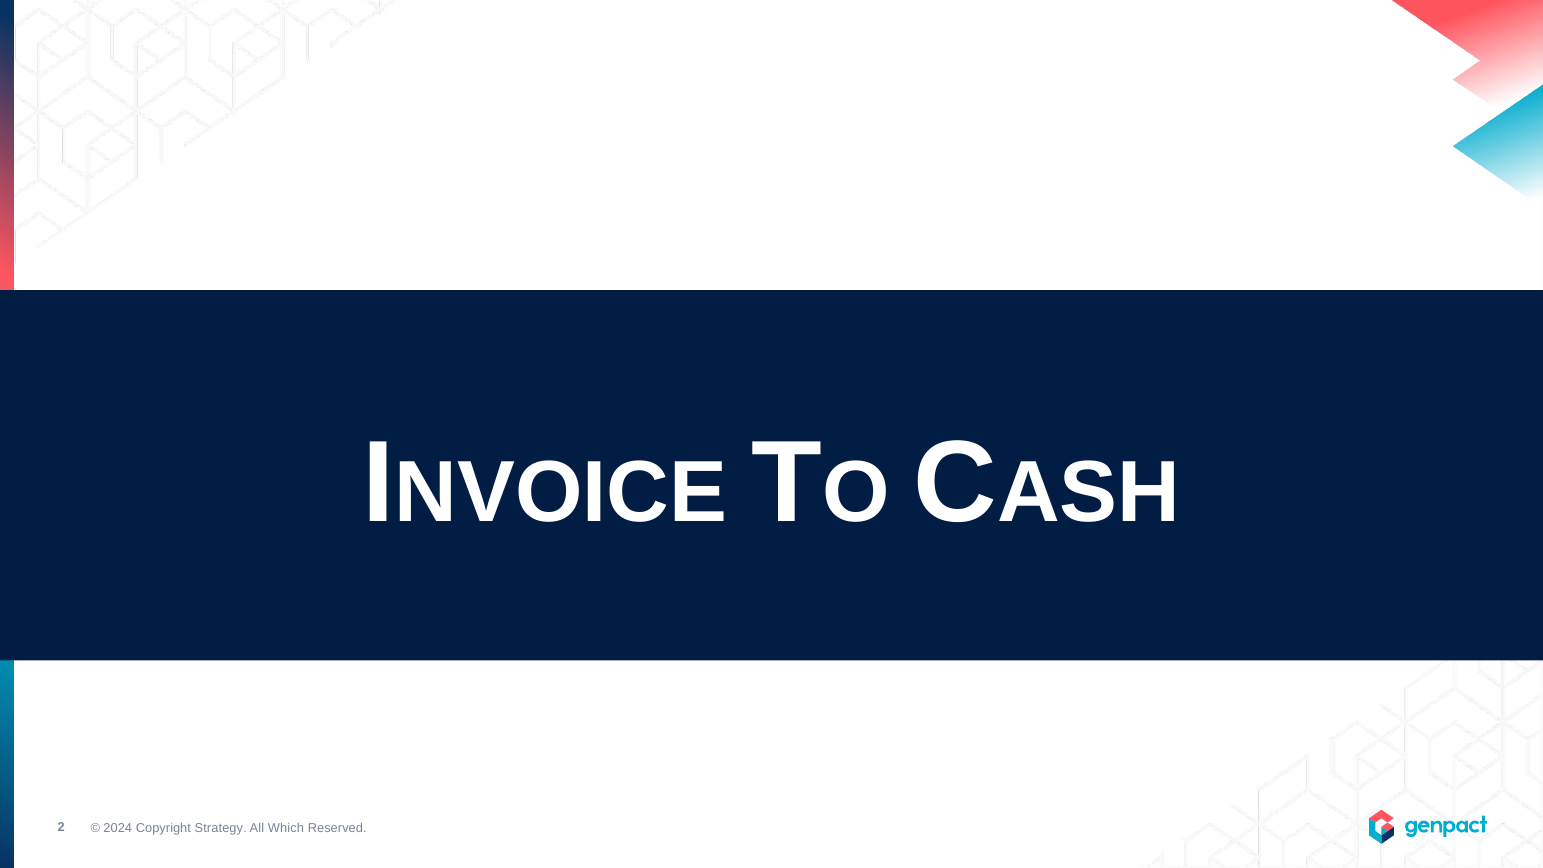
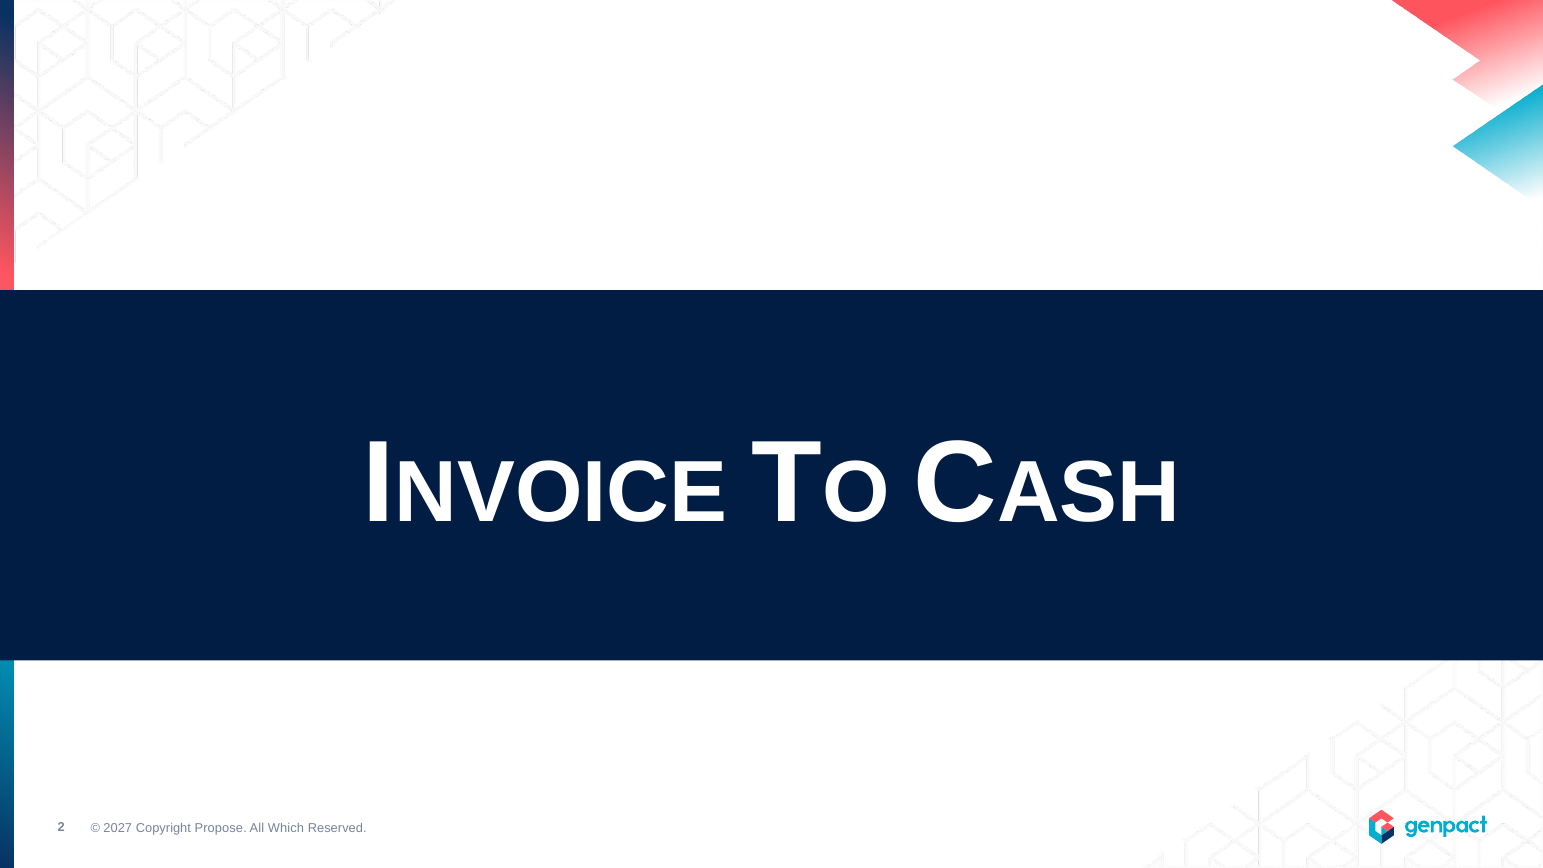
2024: 2024 -> 2027 (118, 828)
Strategy: Strategy -> Propose (221, 828)
